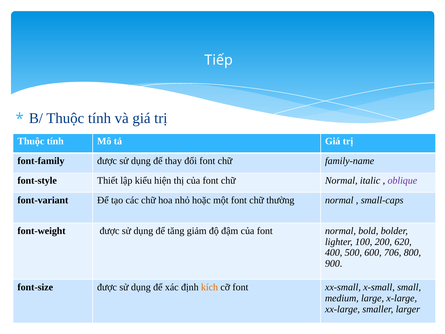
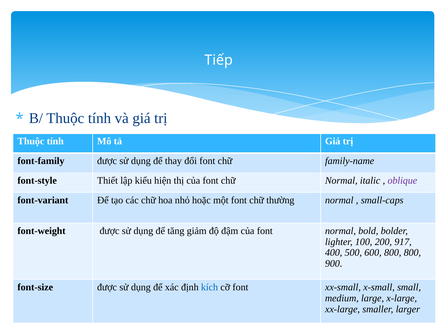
620: 620 -> 917 (403, 242)
600 706: 706 -> 800 (393, 253)
kích colour: orange -> blue (210, 287)
